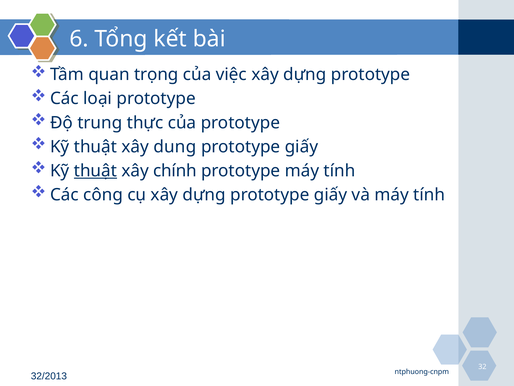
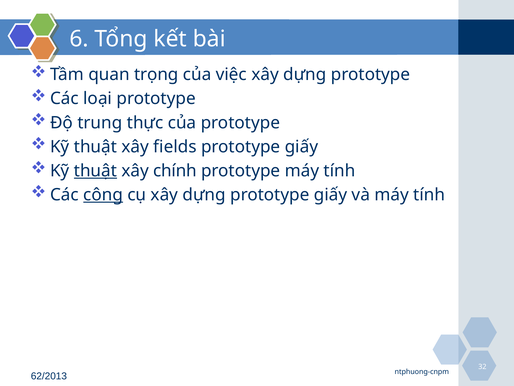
dung: dung -> fields (175, 147)
công underline: none -> present (103, 194)
32/2013: 32/2013 -> 62/2013 (49, 376)
